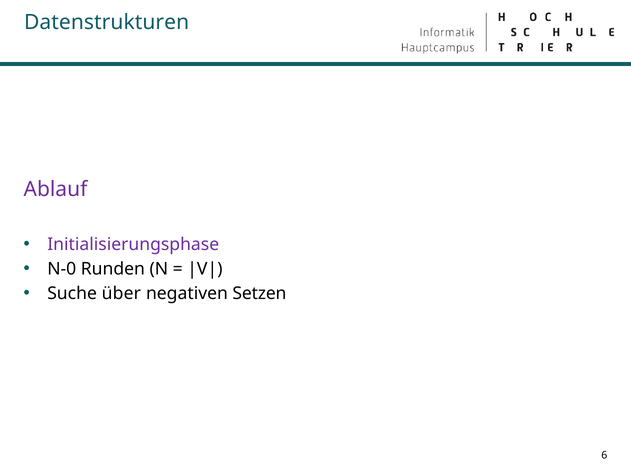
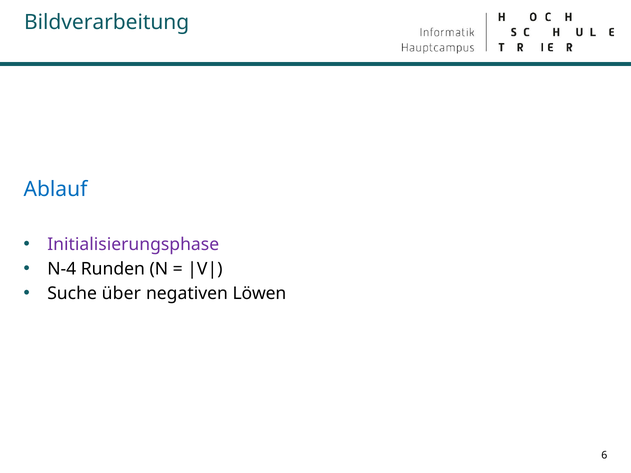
Datenstrukturen: Datenstrukturen -> Bildverarbeitung (107, 22)
Ablauf colour: purple -> blue (55, 189)
N-0: N-0 -> N-4 (62, 269)
Setzen: Setzen -> Löwen (259, 294)
